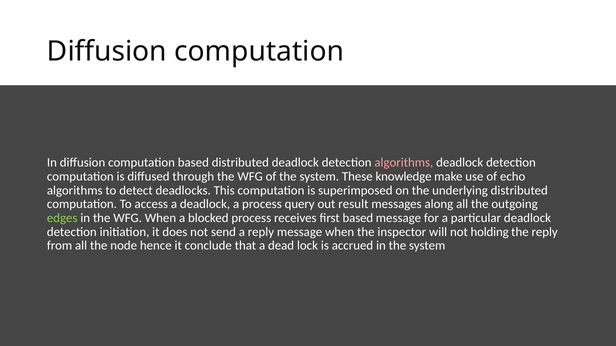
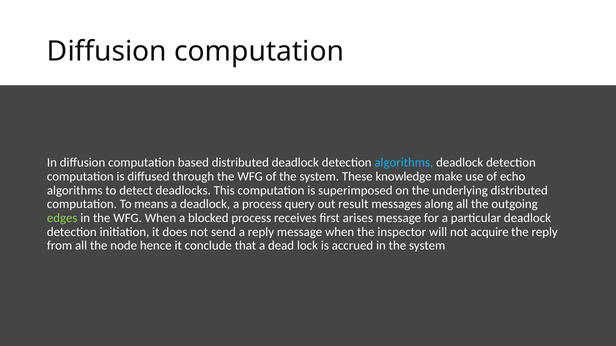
algorithms colour: pink -> light blue (404, 163)
access: access -> means (151, 204)
first based: based -> arises (358, 218)
holding: holding -> acquire (490, 232)
